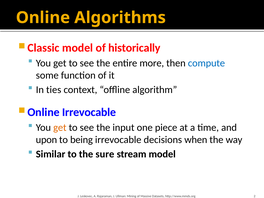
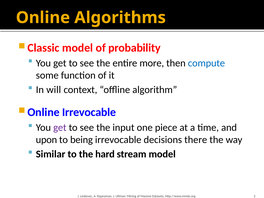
historically: historically -> probability (134, 48)
ties: ties -> will (54, 90)
get colour: orange -> purple (60, 127)
when: when -> there (196, 140)
sure: sure -> hard (105, 154)
